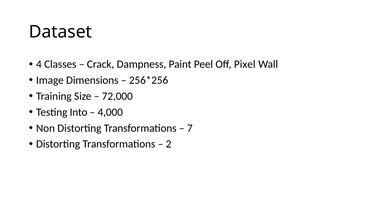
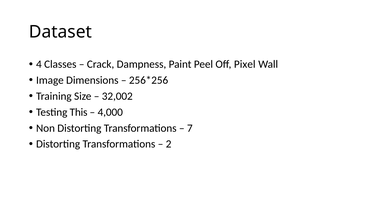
72,000: 72,000 -> 32,002 (117, 96)
Into: Into -> This (79, 112)
